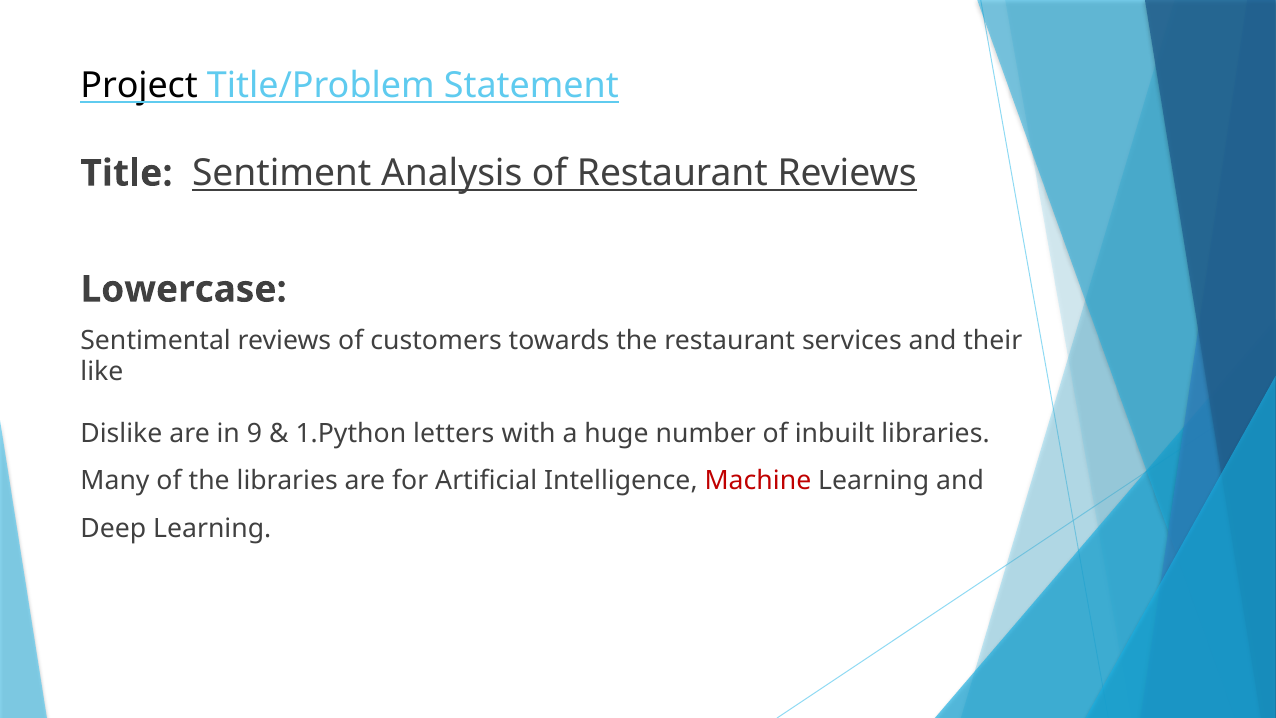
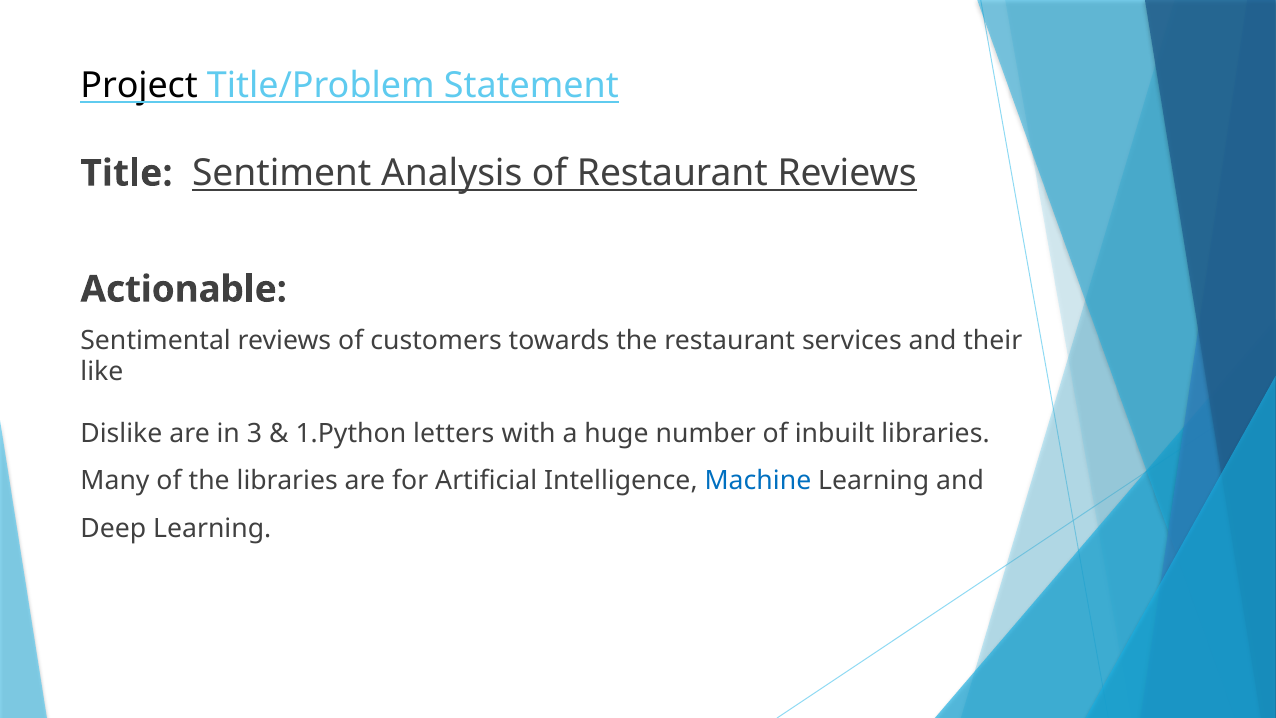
Lowercase: Lowercase -> Actionable (184, 289)
9: 9 -> 3 (255, 433)
Machine colour: red -> blue (758, 481)
